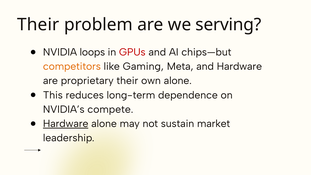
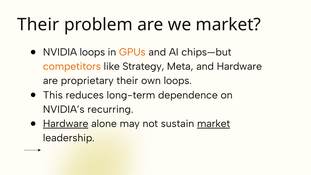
we serving: serving -> market (228, 25)
GPUs colour: red -> orange (132, 52)
Gaming: Gaming -> Strategy (143, 66)
own alone: alone -> loops (178, 81)
compete: compete -> recurring (110, 109)
market underline: none -> present (214, 124)
